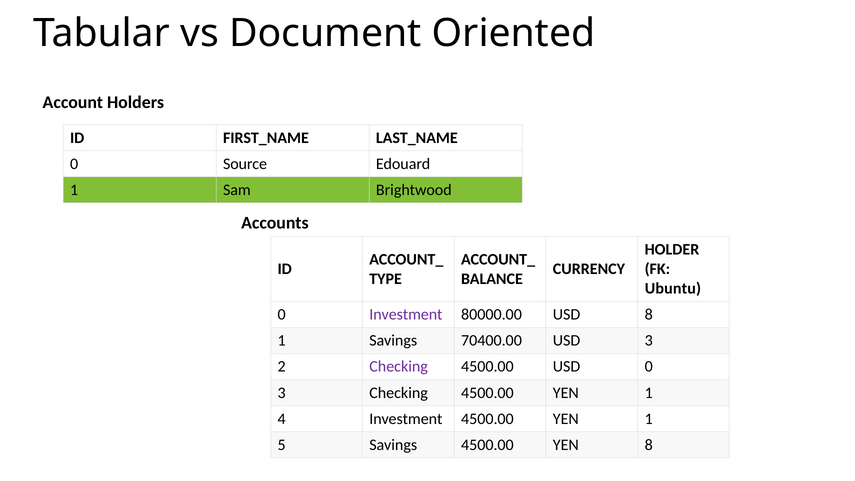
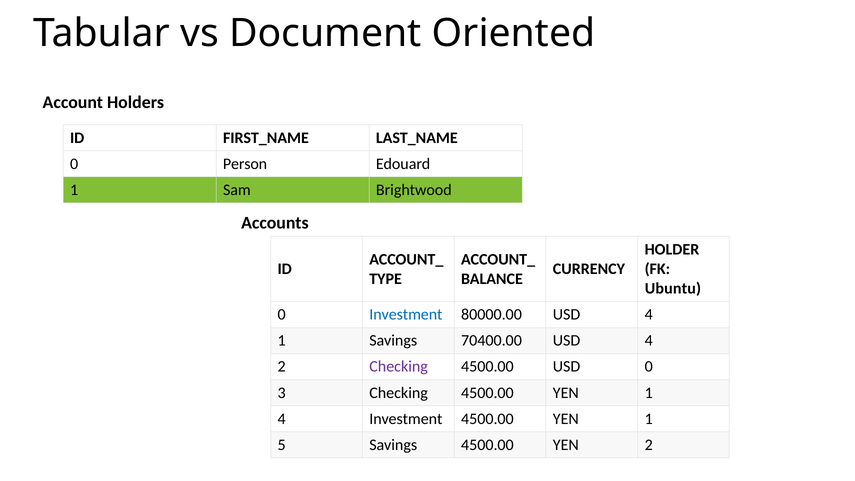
Source: Source -> Person (245, 164)
Investment colour: purple -> blue (406, 315)
80000.00 USD 8: 8 -> 4 (649, 315)
70400.00 USD 3: 3 -> 4 (649, 341)
YEN 8: 8 -> 2 (649, 445)
